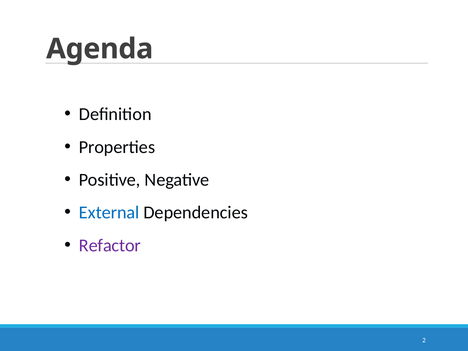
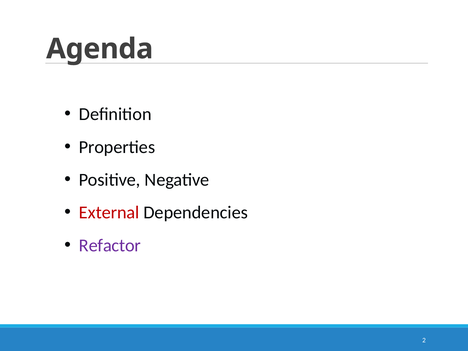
External colour: blue -> red (109, 213)
